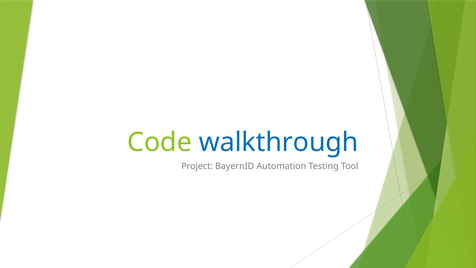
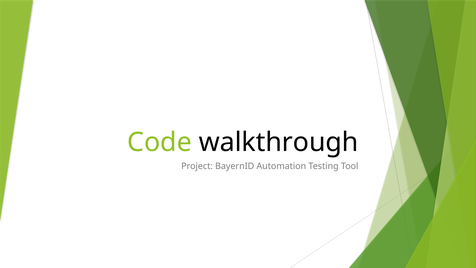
walkthrough colour: blue -> black (279, 142)
